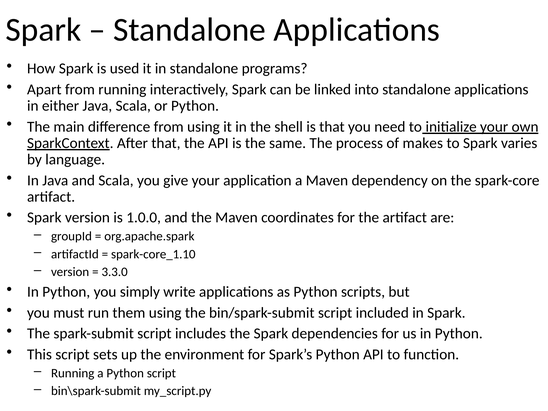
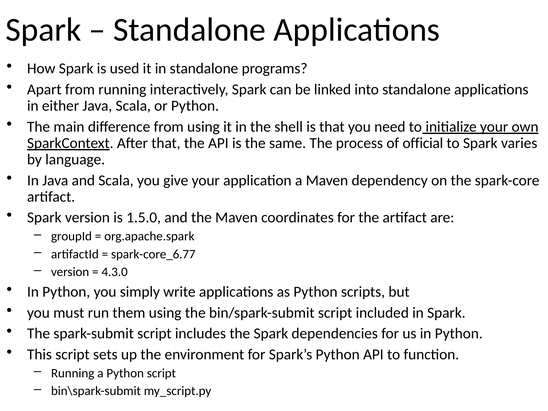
makes: makes -> official (423, 143)
1.0.0: 1.0.0 -> 1.5.0 (144, 218)
spark-core_1.10: spark-core_1.10 -> spark-core_6.77 (153, 254)
3.3.0: 3.3.0 -> 4.3.0 (115, 272)
